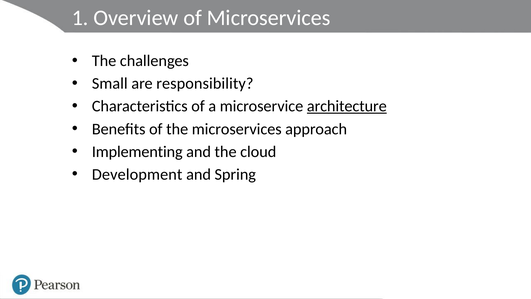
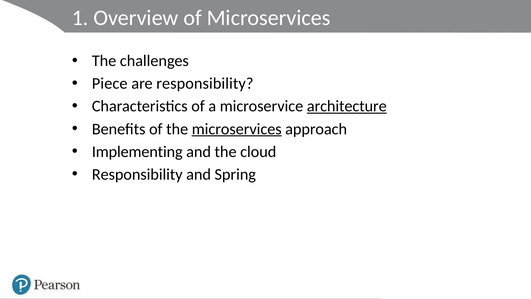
Small: Small -> Piece (110, 83)
microservices underline: none -> present (237, 129)
Development: Development -> Responsibility (137, 174)
